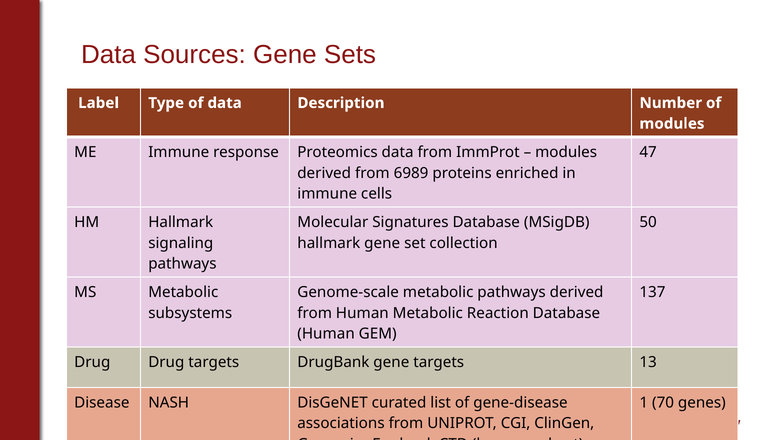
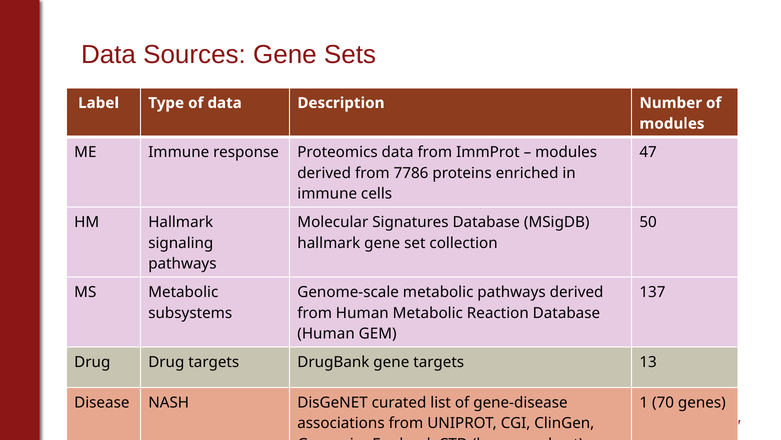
6989: 6989 -> 7786 (411, 173)
